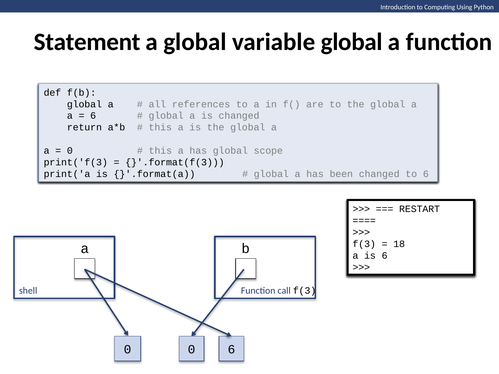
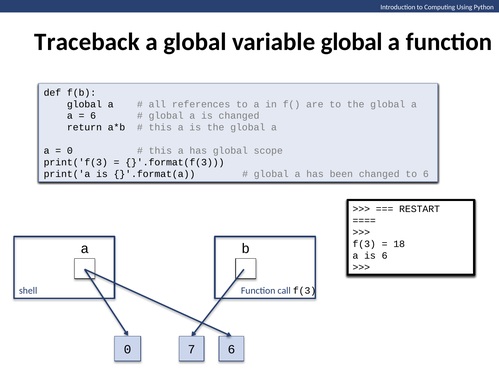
Statement: Statement -> Traceback (87, 42)
0 0: 0 -> 7 (192, 350)
